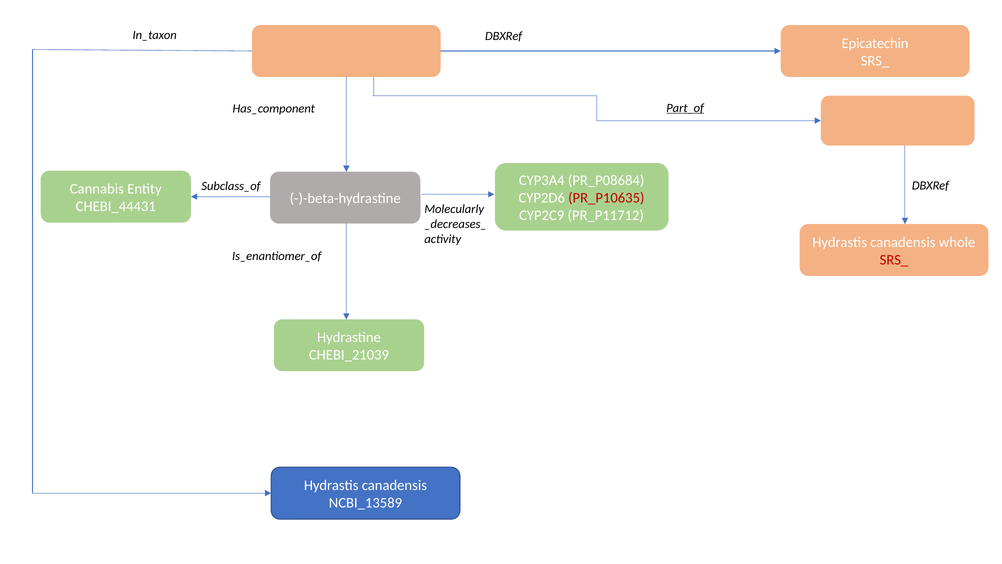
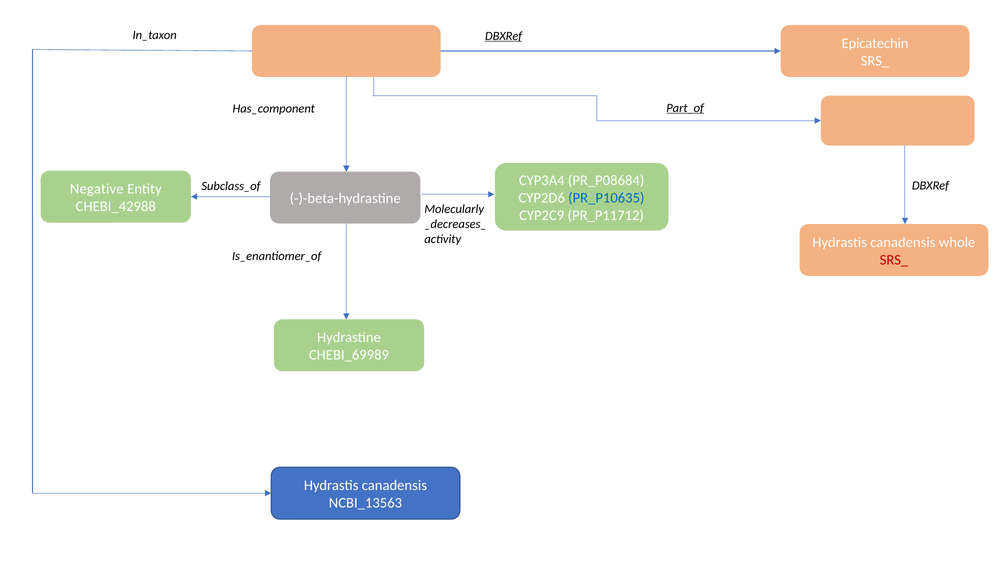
DBXRef underline: none -> present (504, 36)
Cannabis: Cannabis -> Negative (97, 189)
PR_P10635 colour: red -> blue (606, 198)
CHEBI_44431: CHEBI_44431 -> CHEBI_42988 (116, 206)
CHEBI_21039: CHEBI_21039 -> CHEBI_69989 (349, 355)
NCBI_13589: NCBI_13589 -> NCBI_13563 (365, 503)
